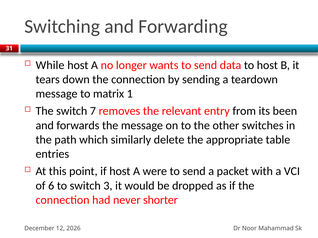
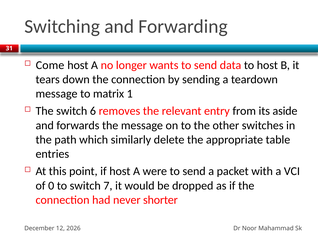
While: While -> Come (50, 65)
7: 7 -> 6 (93, 111)
been: been -> aside (285, 111)
6: 6 -> 0 (51, 186)
3: 3 -> 7 (108, 186)
